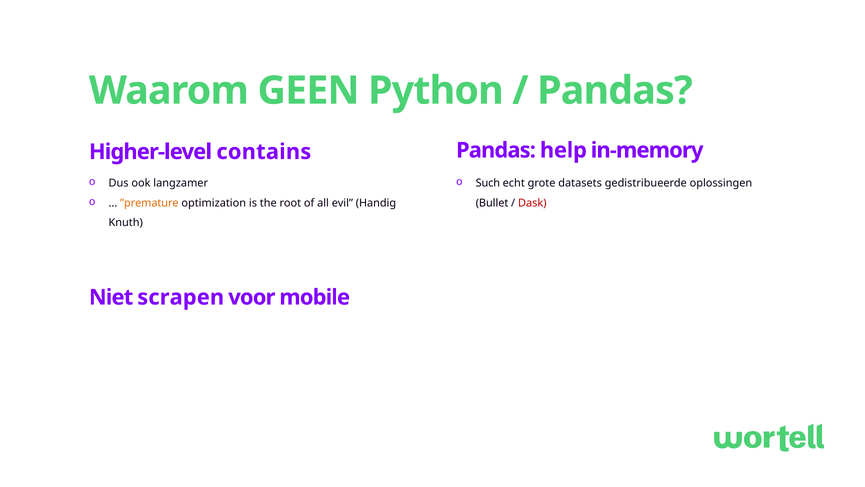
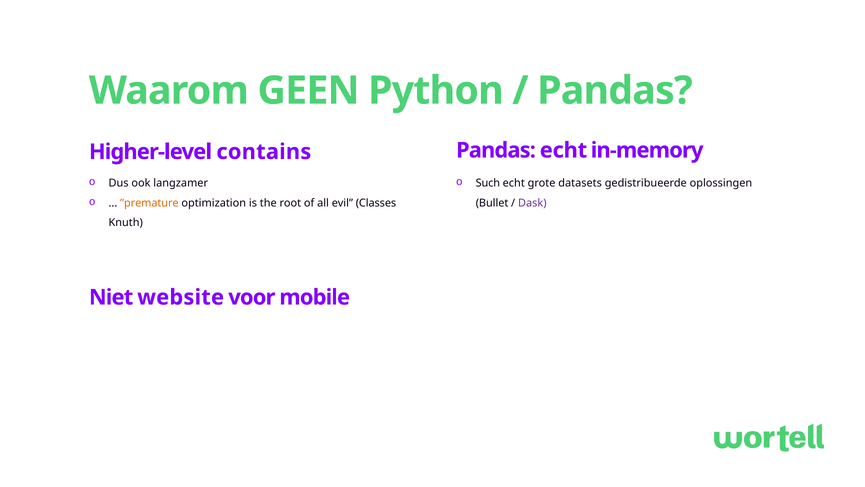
Pandas help: help -> echt (563, 150)
Handig: Handig -> Classes (376, 203)
Dask colour: red -> purple (532, 203)
scrapen: scrapen -> website (181, 297)
